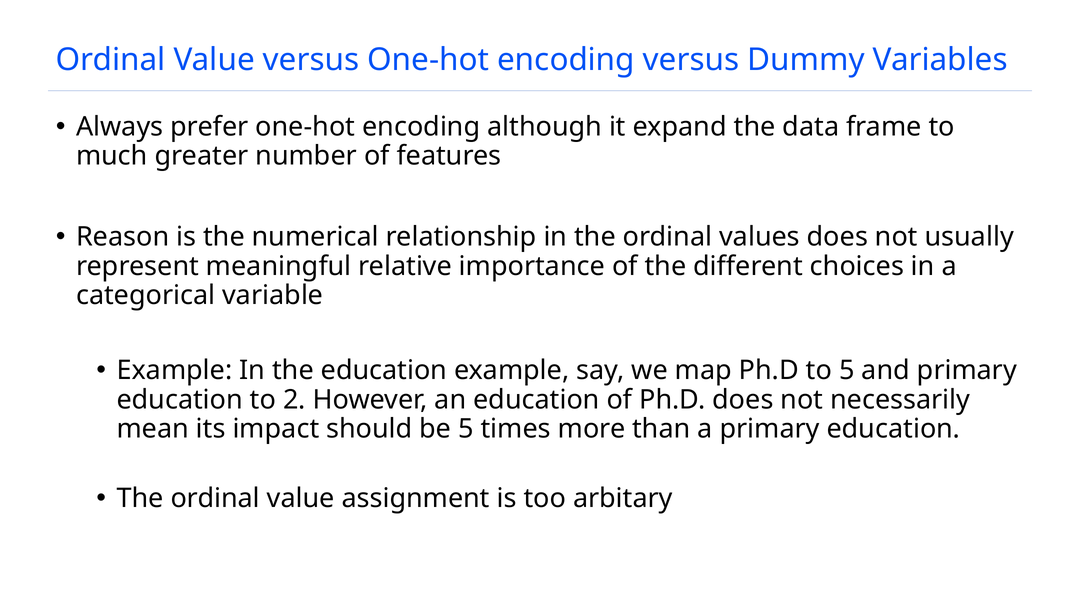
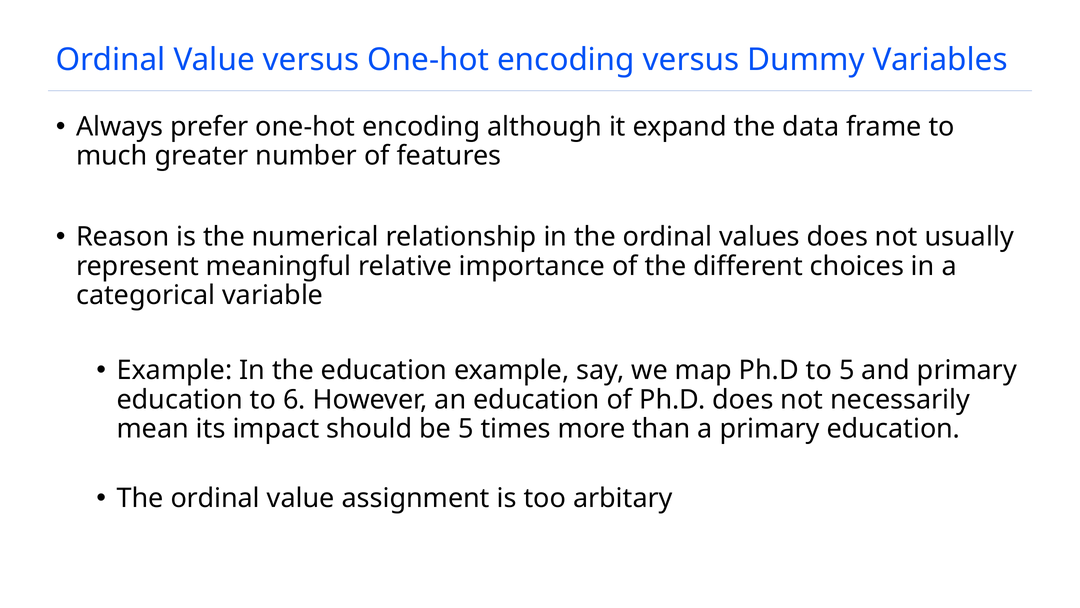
2: 2 -> 6 (294, 399)
